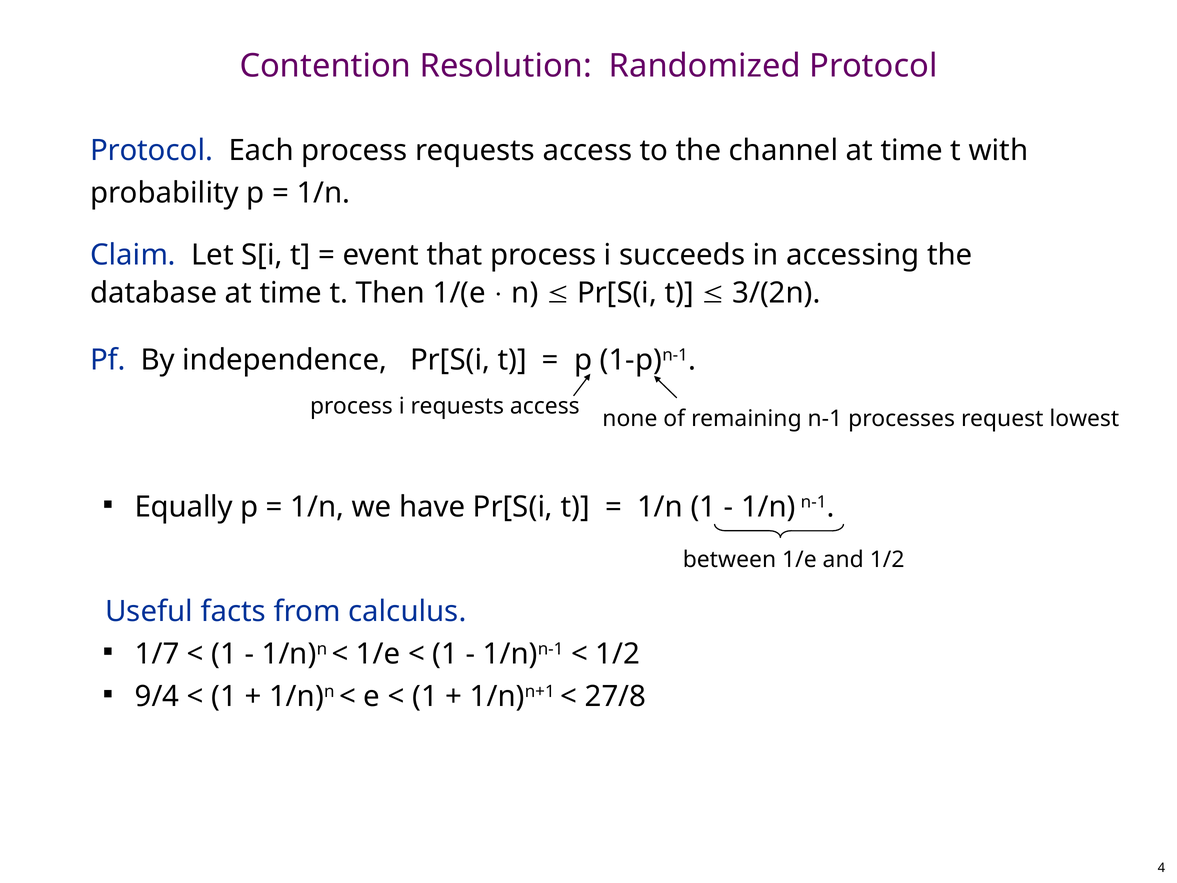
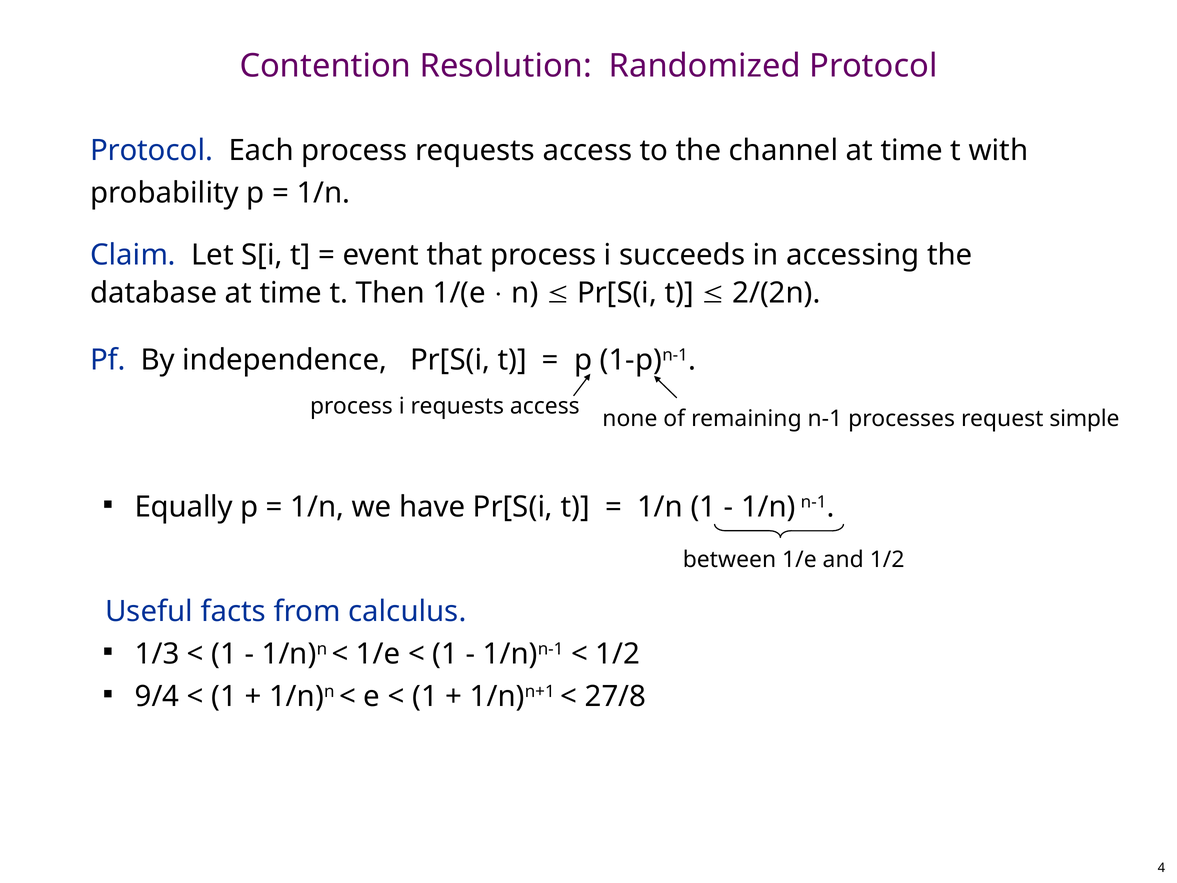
3/(2n: 3/(2n -> 2/(2n (776, 293)
lowest: lowest -> simple (1084, 419)
1/7: 1/7 -> 1/3 (157, 654)
